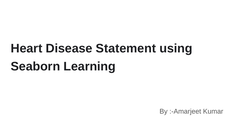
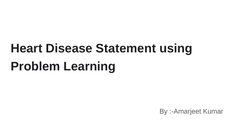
Seaborn: Seaborn -> Problem (35, 66)
